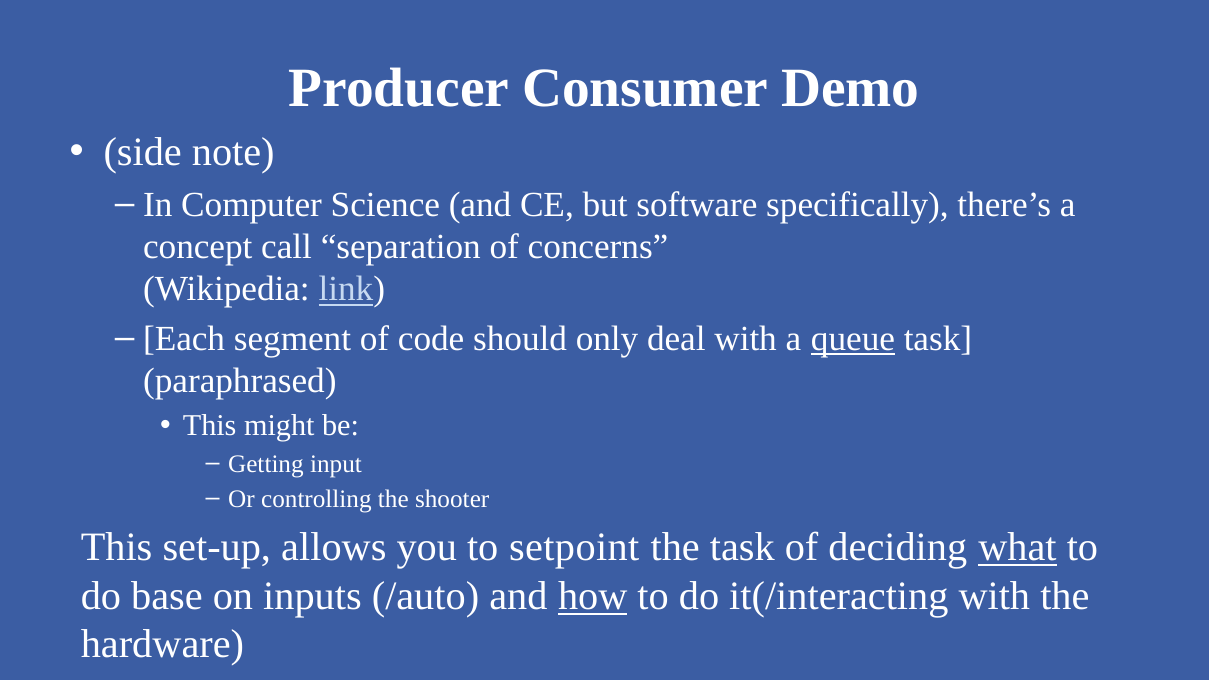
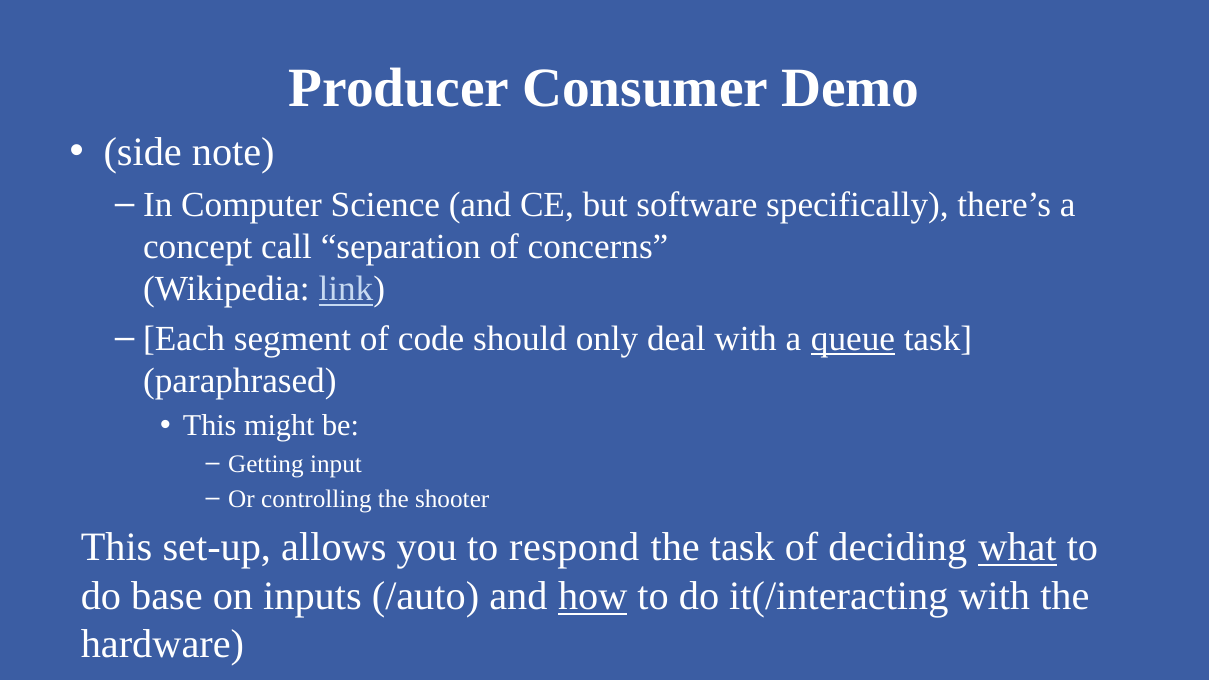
setpoint: setpoint -> respond (574, 548)
